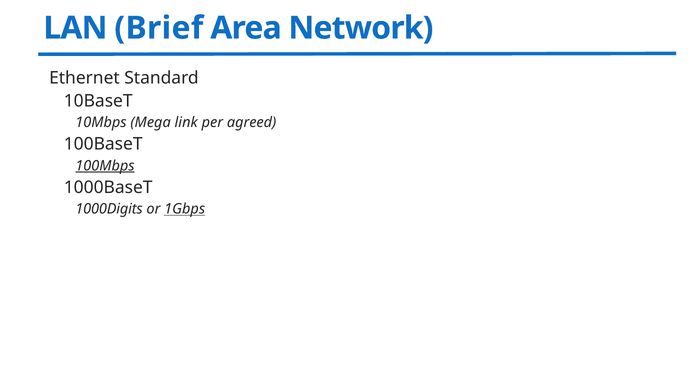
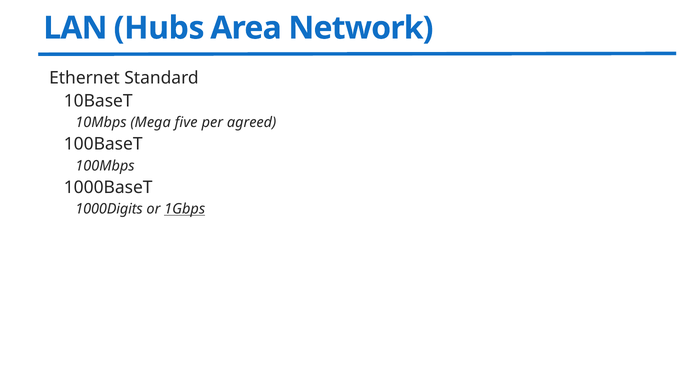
Brief: Brief -> Hubs (159, 28)
link: link -> five (186, 123)
100Mbps underline: present -> none (105, 166)
